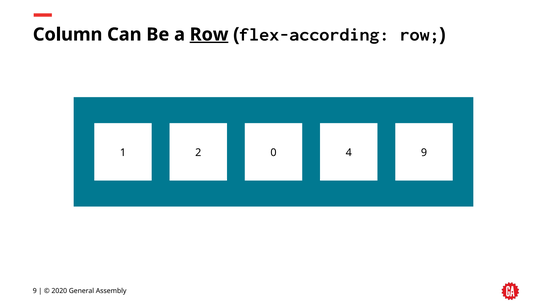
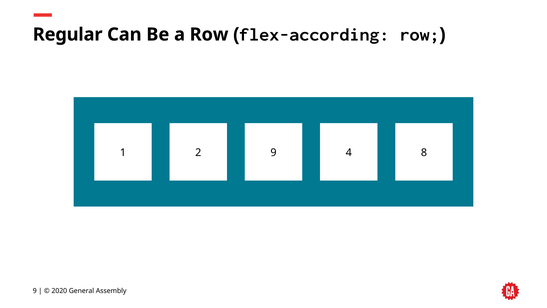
Column: Column -> Regular (68, 34)
Row underline: present -> none (209, 34)
2 0: 0 -> 9 (274, 152)
4 9: 9 -> 8 (424, 152)
